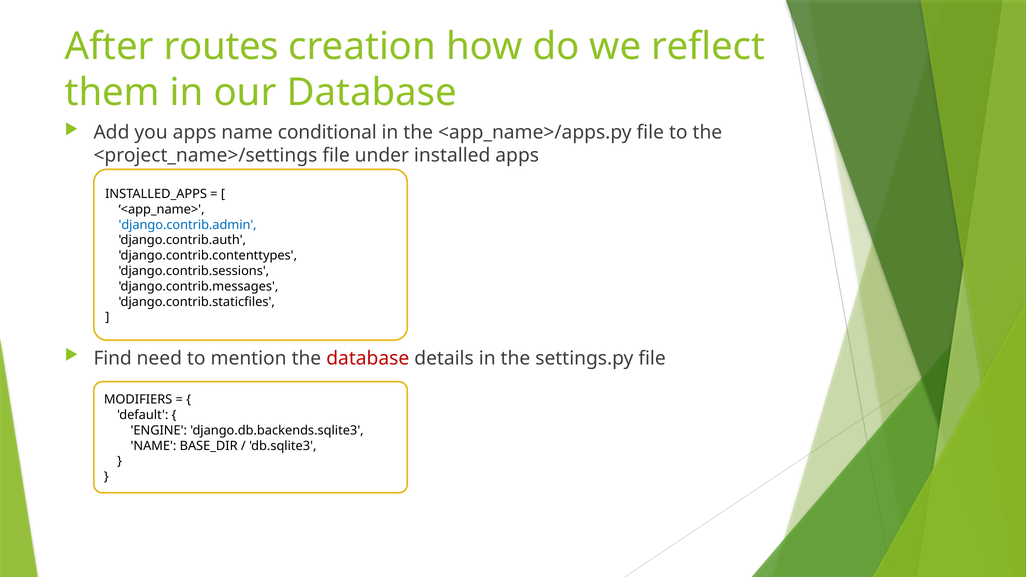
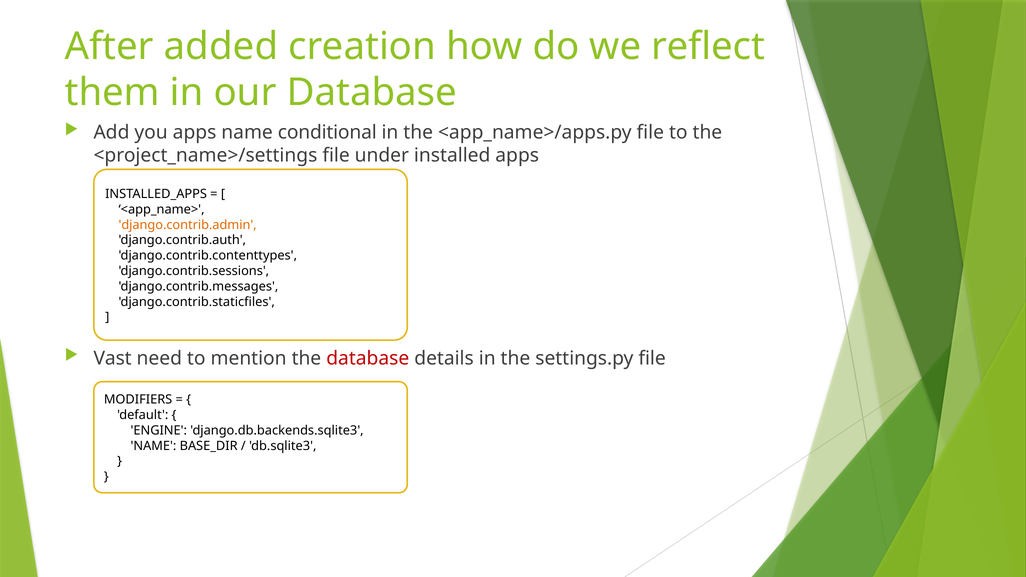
routes: routes -> added (221, 46)
django.contrib.admin colour: blue -> orange (188, 225)
Find: Find -> Vast (113, 358)
